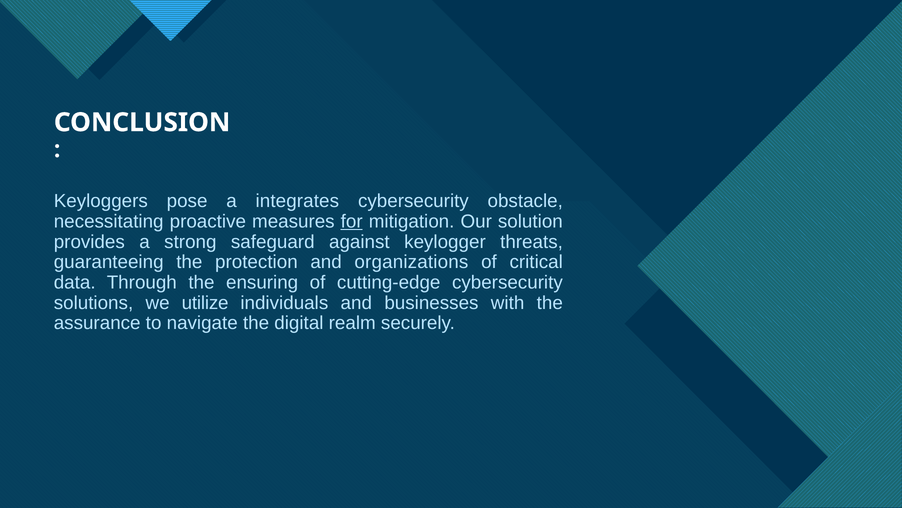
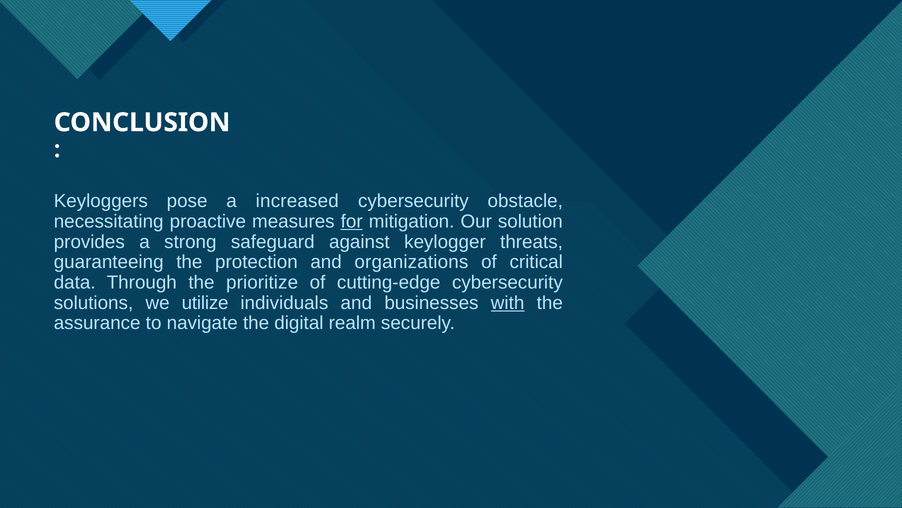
integrates: integrates -> increased (297, 201)
ensuring: ensuring -> prioritize (262, 282)
with underline: none -> present (508, 302)
